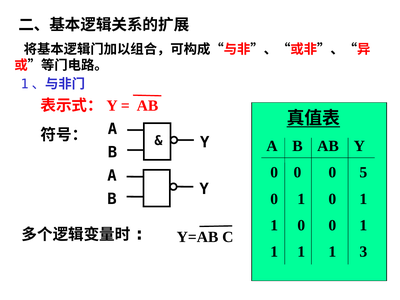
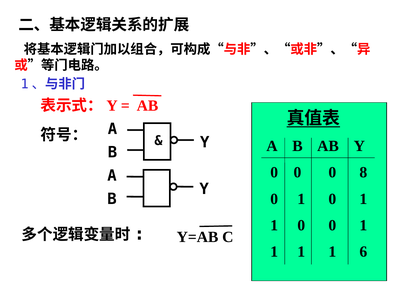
5: 5 -> 8 (363, 172)
3: 3 -> 6 (363, 252)
